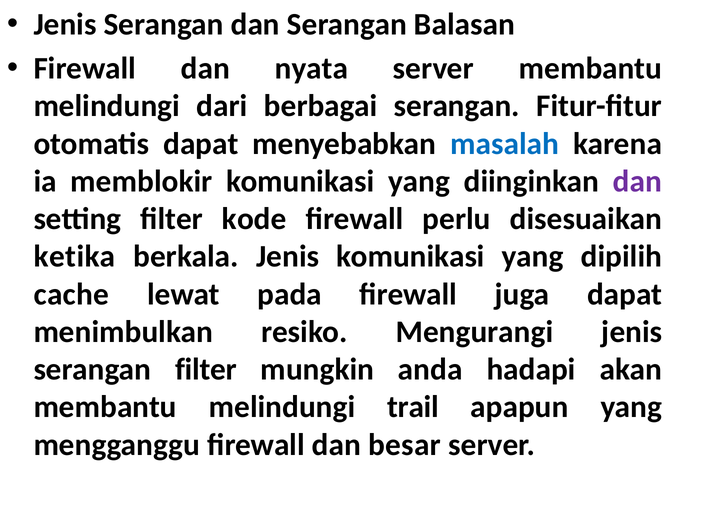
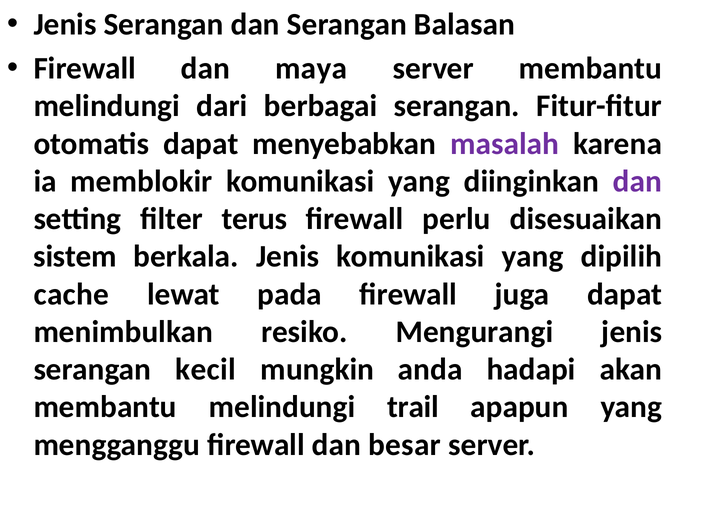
nyata: nyata -> maya (311, 68)
masalah colour: blue -> purple (505, 144)
kode: kode -> terus (254, 219)
ketika: ketika -> sistem (75, 256)
serangan filter: filter -> kecil (206, 369)
